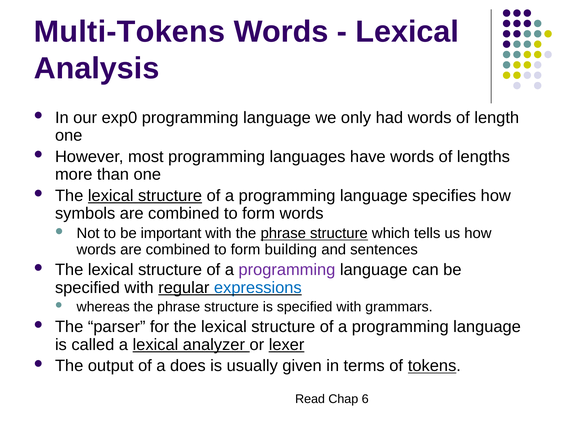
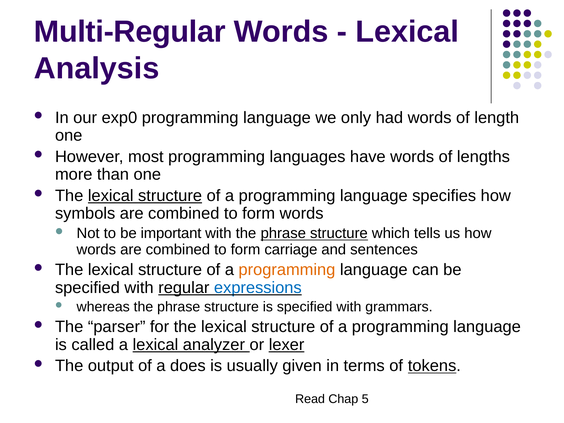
Multi-Tokens: Multi-Tokens -> Multi-Regular (130, 32)
building: building -> carriage (291, 249)
programming colour: purple -> orange (287, 270)
6: 6 -> 5 (365, 399)
